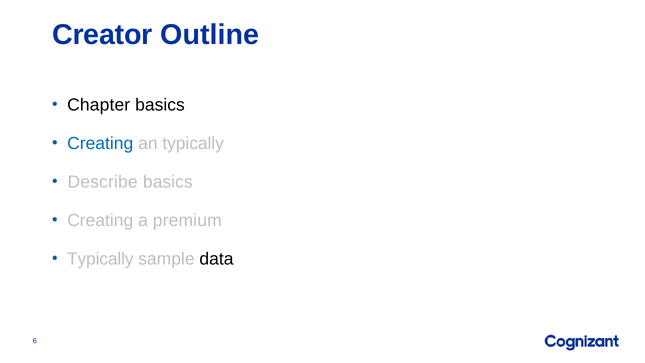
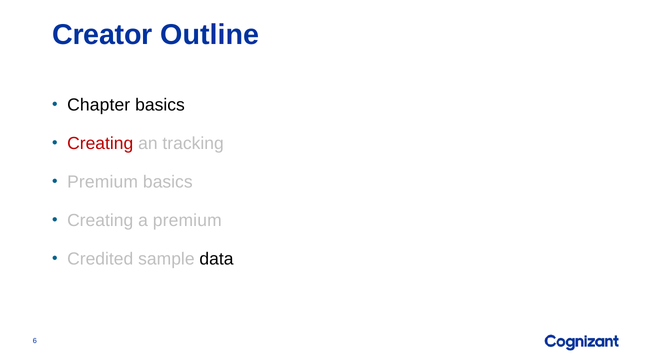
Creating colour: blue -> red (100, 143)
an typically: typically -> tracking (193, 143)
Describe: Describe -> Premium (103, 182)
Typically: Typically -> Credited (100, 259)
